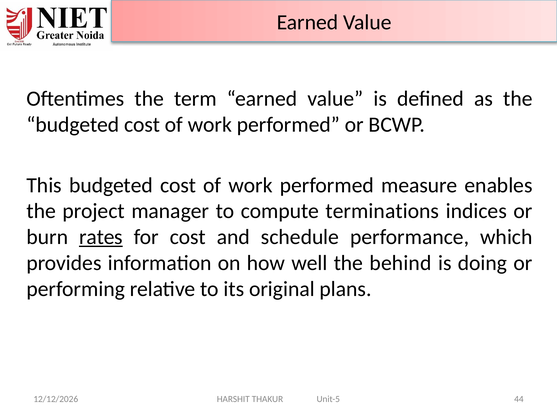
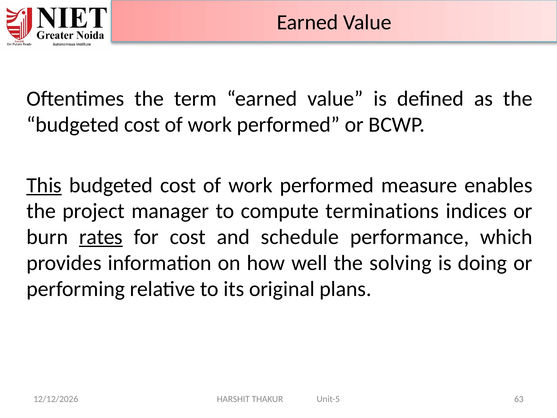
This underline: none -> present (44, 185)
behind: behind -> solving (401, 263)
44: 44 -> 63 (519, 399)
